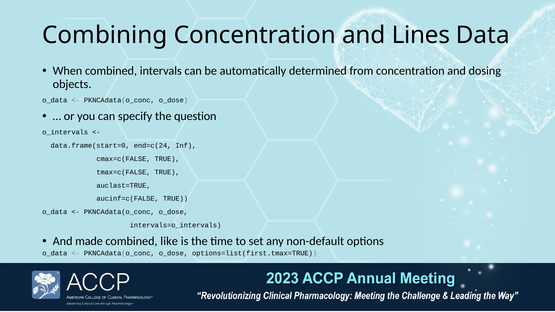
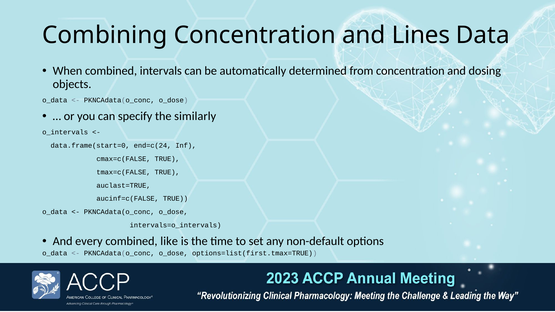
question: question -> similarly (195, 116)
made: made -> every (89, 241)
